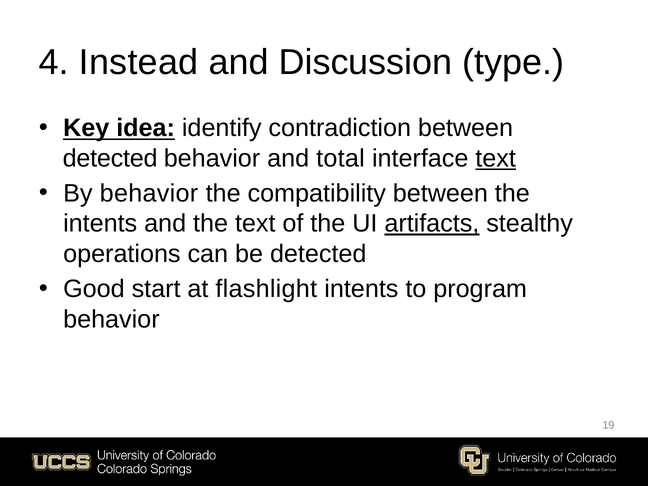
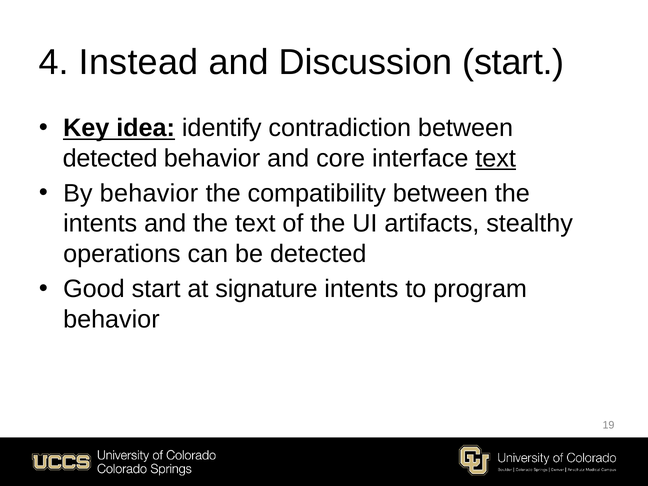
Discussion type: type -> start (513, 62)
total: total -> core (341, 158)
artifacts underline: present -> none (432, 224)
flashlight: flashlight -> signature (266, 289)
